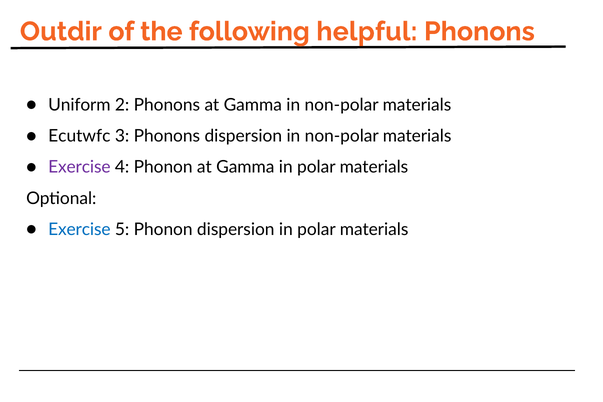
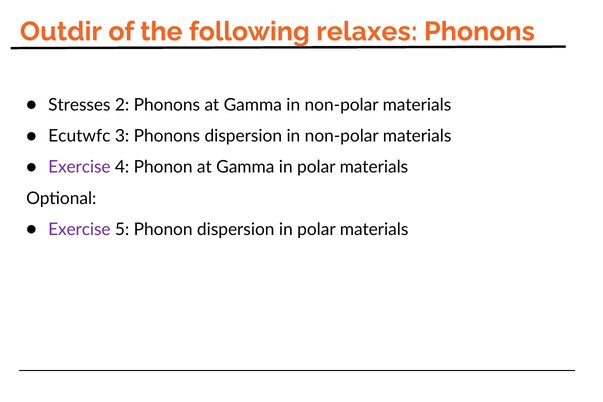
helpful: helpful -> relaxes (367, 32)
Uniform: Uniform -> Stresses (79, 105)
Exercise colour: blue -> purple (79, 229)
